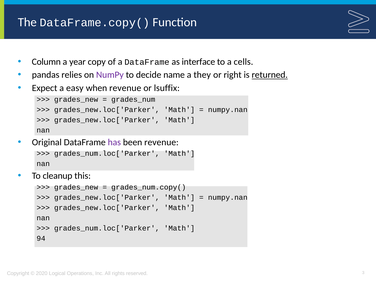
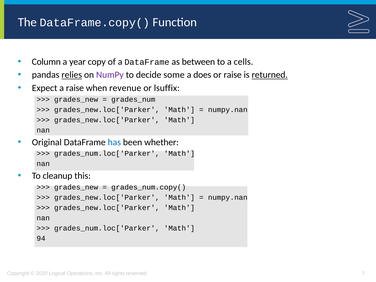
interface: interface -> between (198, 62)
relies underline: none -> present (72, 75)
name: name -> some (174, 75)
they: they -> does (202, 75)
or right: right -> raise (233, 75)
a easy: easy -> raise (75, 88)
has colour: purple -> blue (114, 142)
been revenue: revenue -> whether (162, 142)
